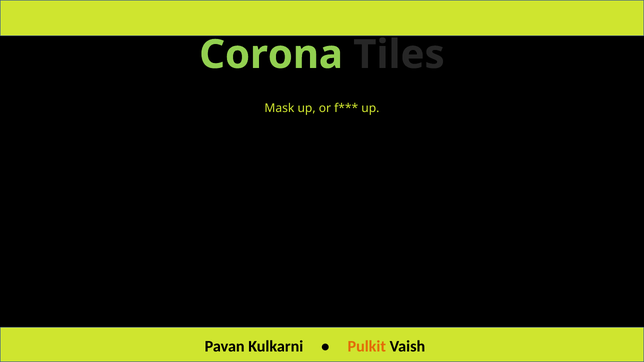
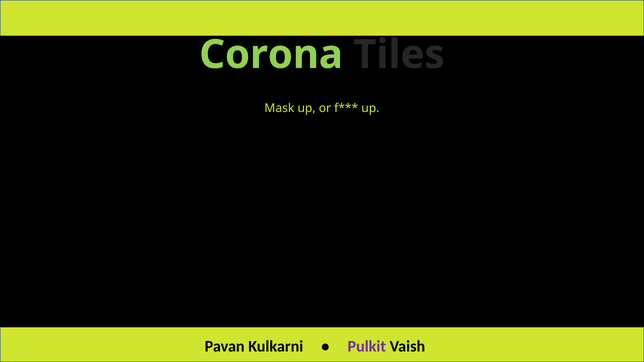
Pulkit colour: orange -> purple (367, 347)
